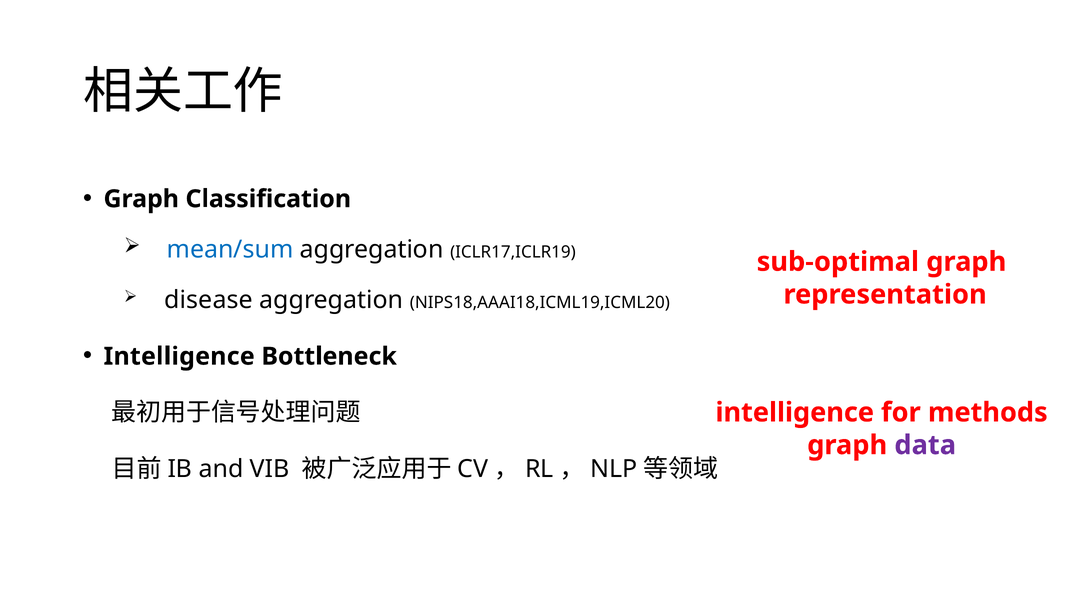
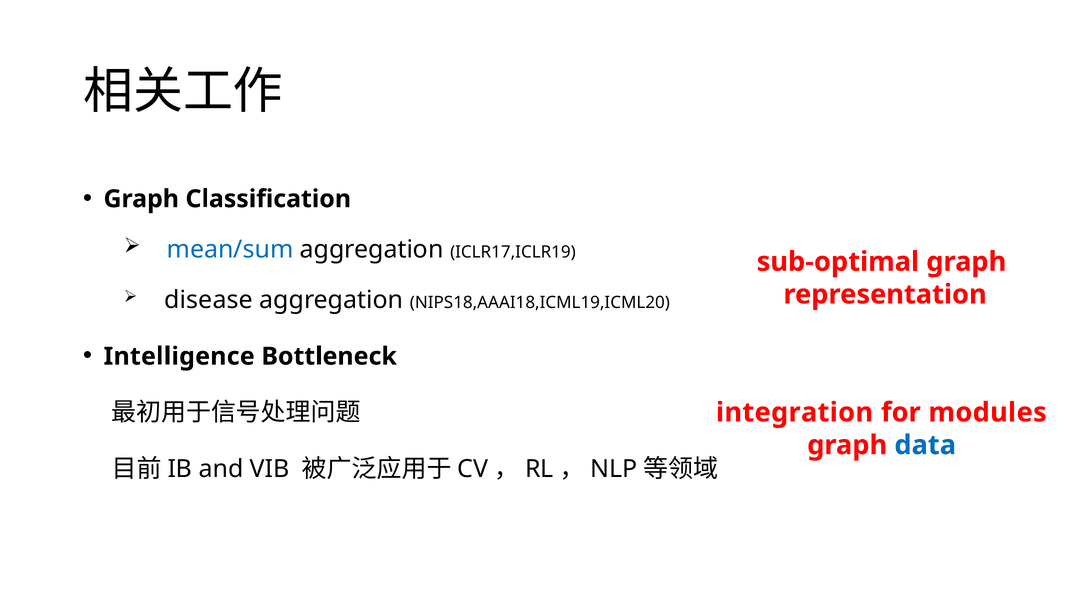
intelligence: intelligence -> integration (795, 413)
methods: methods -> modules (988, 413)
data colour: purple -> blue (925, 445)
